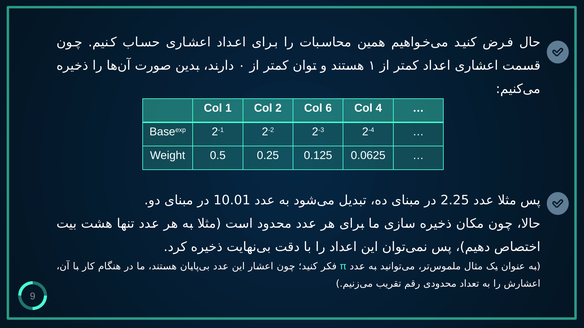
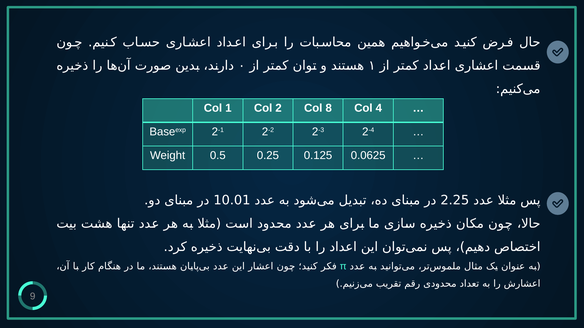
6: 6 -> 8 (329, 108)
